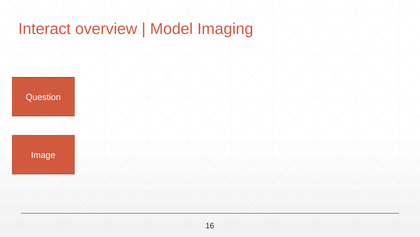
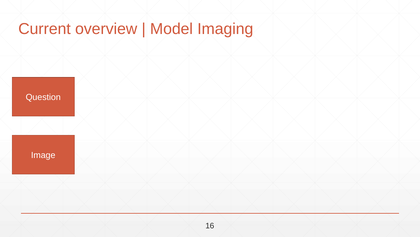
Interact: Interact -> Current (45, 29)
